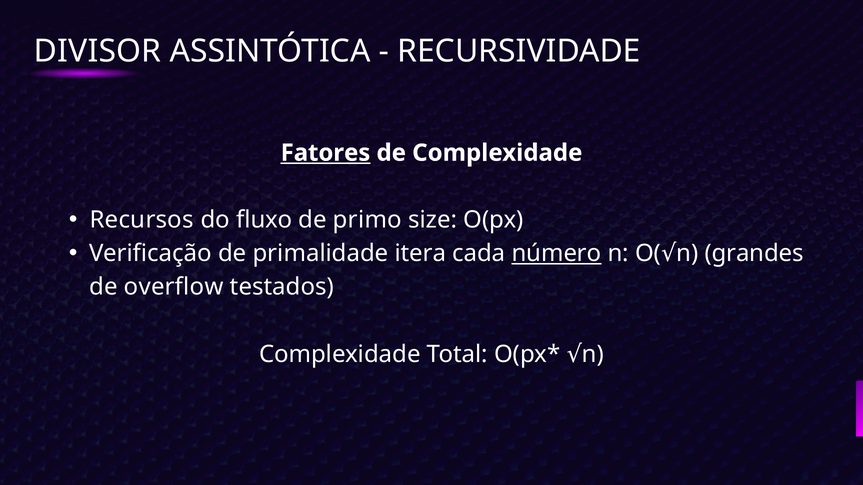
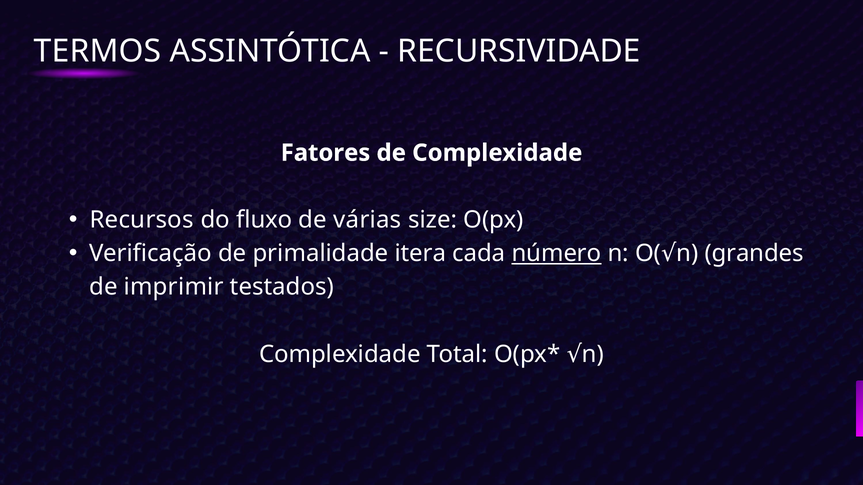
DIVISOR: DIVISOR -> TERMOS (98, 51)
Fatores underline: present -> none (325, 153)
primo: primo -> várias (367, 220)
overflow: overflow -> imprimir (174, 287)
